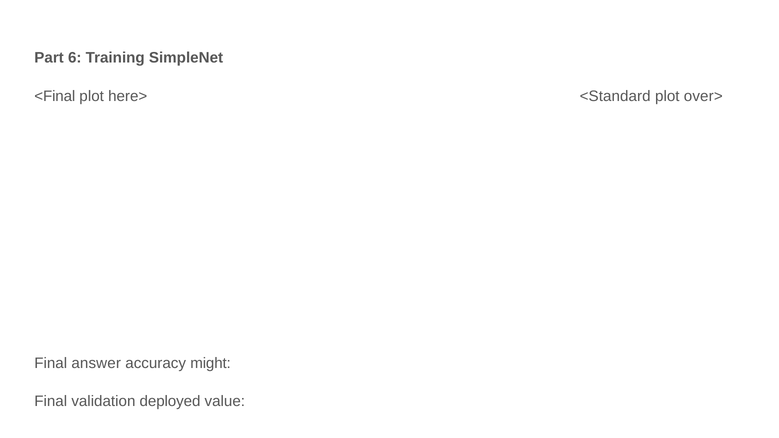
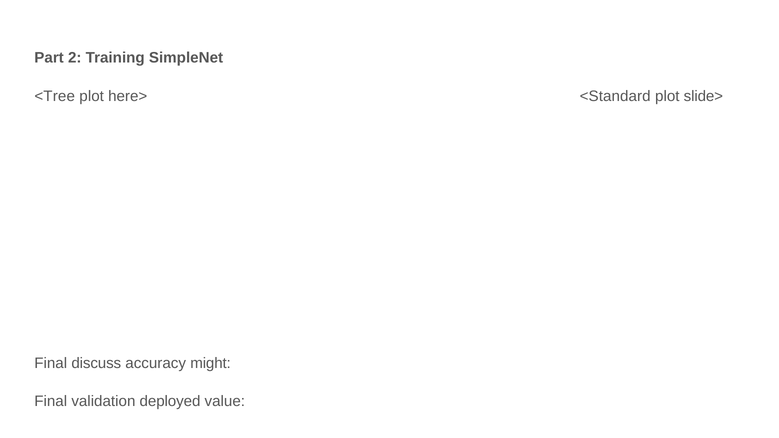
6: 6 -> 2 (75, 58)
<Final: <Final -> <Tree (55, 96)
over>: over> -> slide> (703, 96)
answer: answer -> discuss (96, 363)
